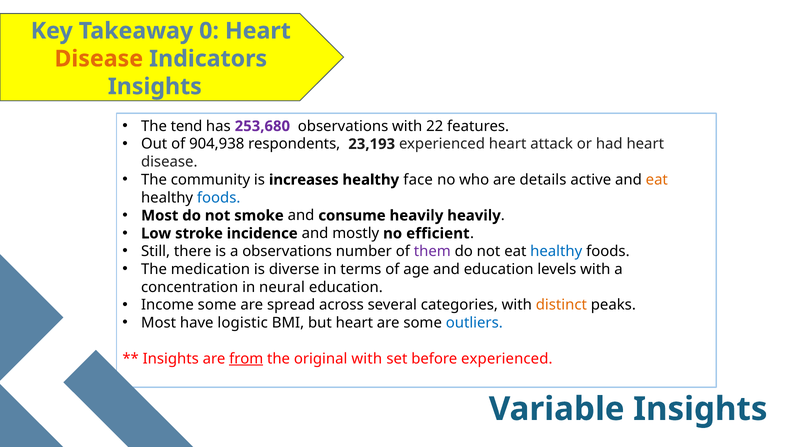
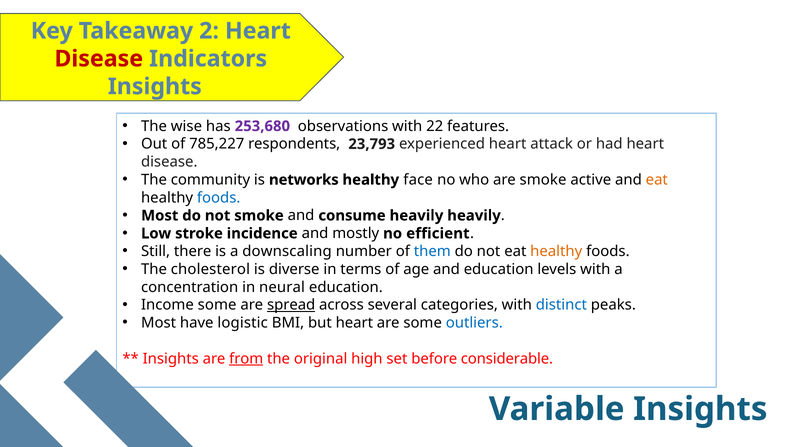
0: 0 -> 2 (209, 31)
Disease colour: orange -> red (99, 59)
tend: tend -> wise (186, 126)
904,938: 904,938 -> 785,227 (217, 144)
23,193: 23,193 -> 23,793 (372, 144)
increases: increases -> networks (304, 180)
are details: details -> smoke (543, 180)
a observations: observations -> downscaling (287, 252)
them colour: purple -> blue (432, 252)
healthy colour: blue -> orange (556, 252)
medication: medication -> cholesterol (210, 270)
spread underline: none -> present (291, 305)
distinct colour: orange -> blue (561, 305)
original with: with -> high (367, 359)
before experienced: experienced -> considerable (507, 359)
